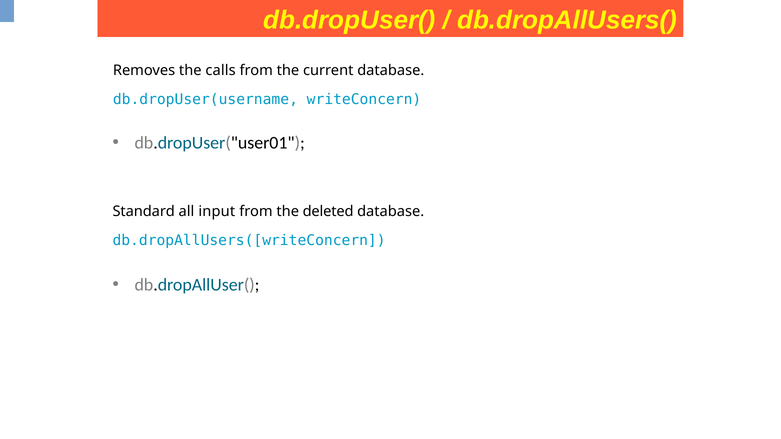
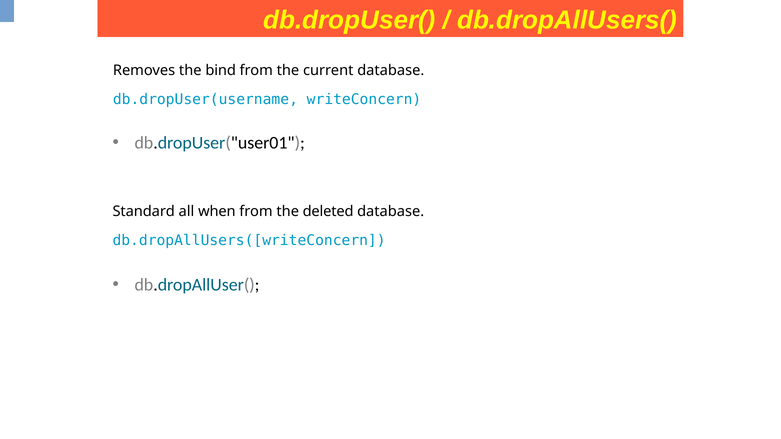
calls: calls -> bind (221, 70)
input: input -> when (217, 212)
